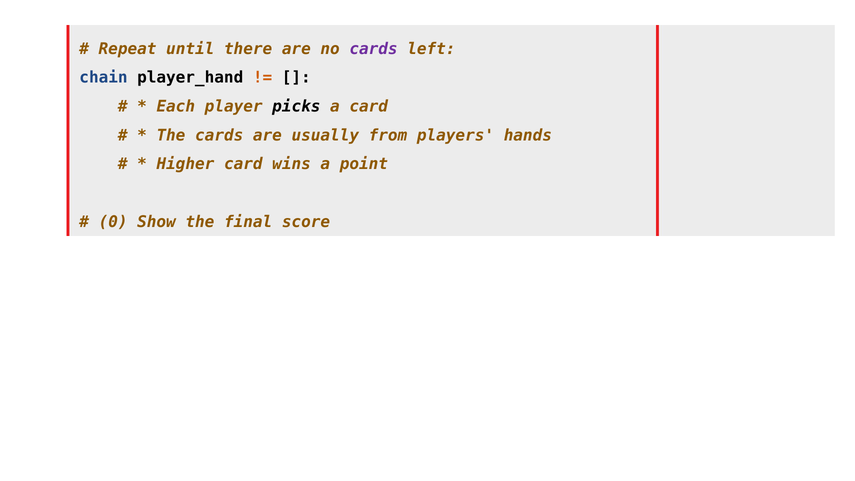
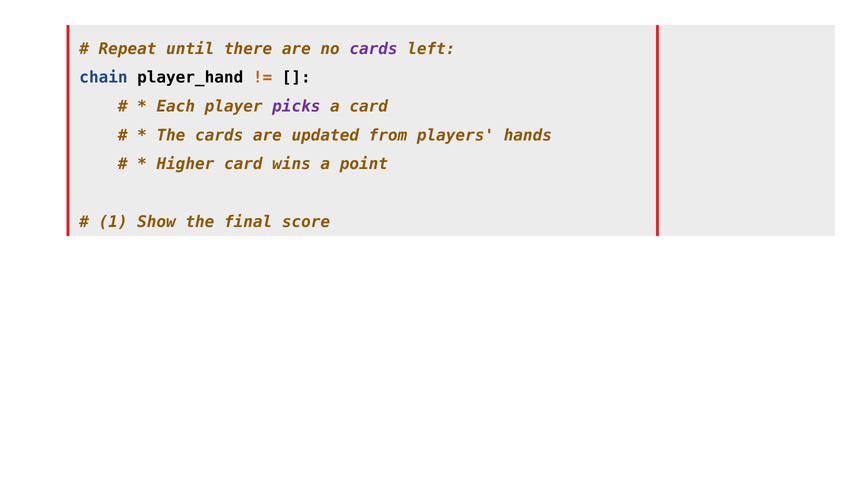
picks colour: black -> purple (296, 106)
usually: usually -> updated (325, 135)
0: 0 -> 1 (113, 222)
